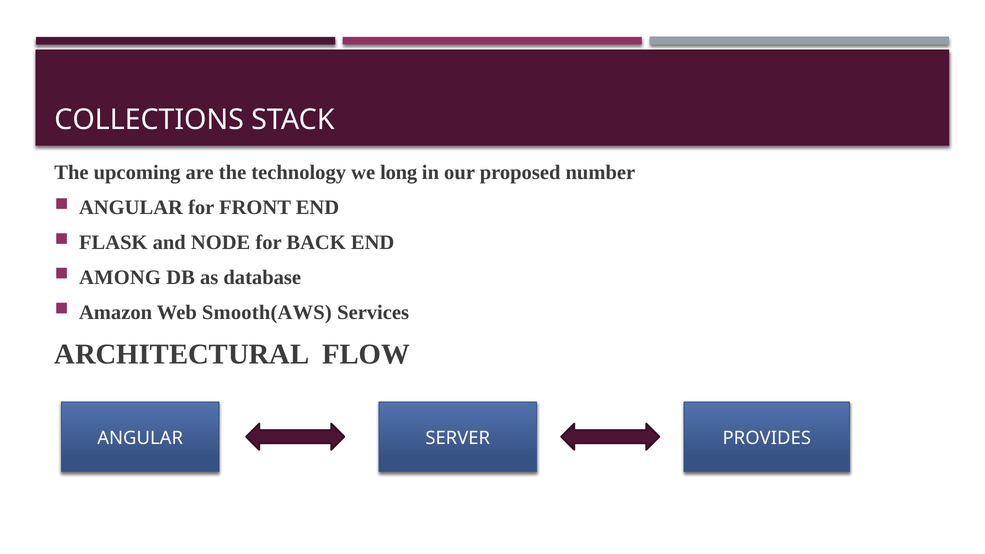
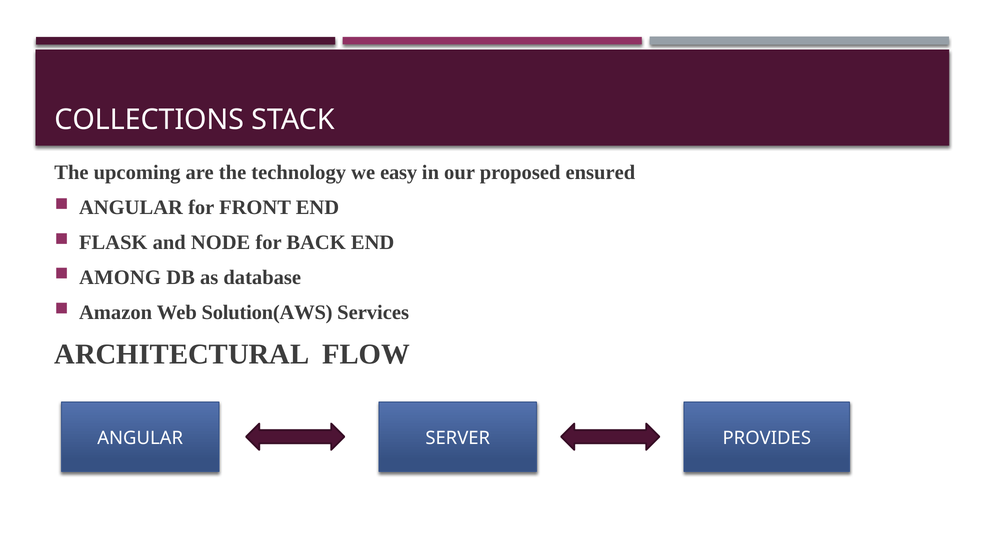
long: long -> easy (399, 173)
number: number -> ensured (600, 173)
Smooth(AWS: Smooth(AWS -> Solution(AWS (267, 312)
